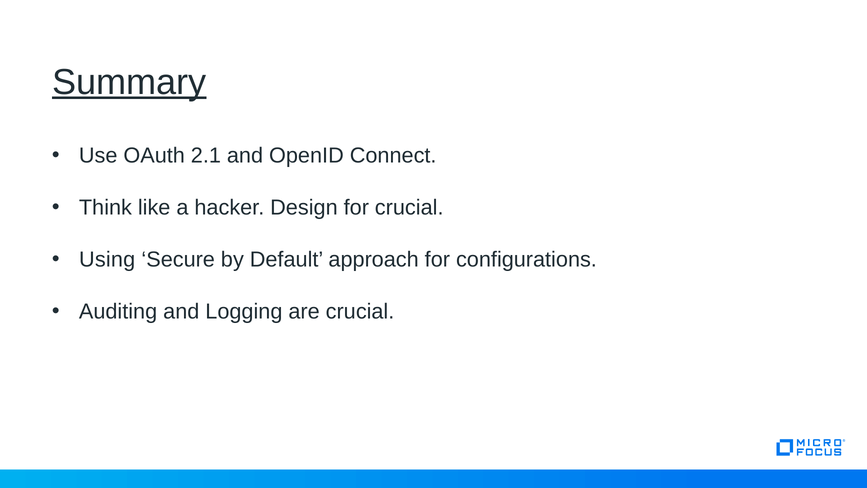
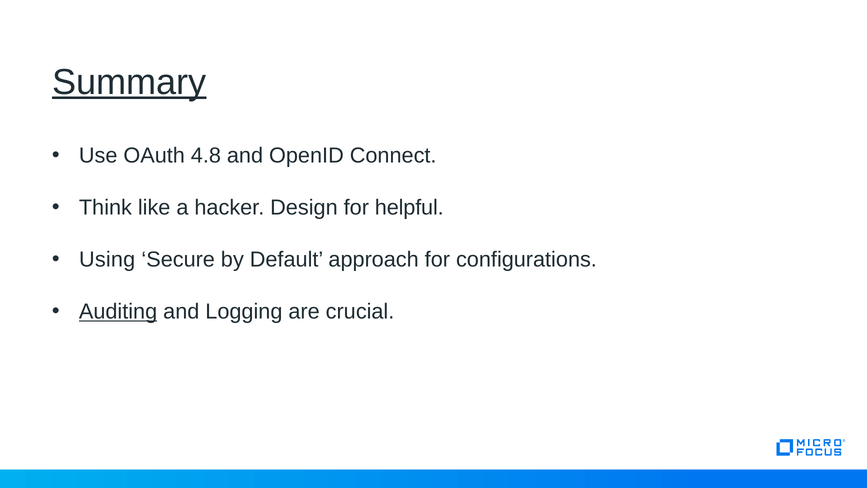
2.1: 2.1 -> 4.8 (206, 155)
for crucial: crucial -> helpful (409, 207)
Auditing underline: none -> present (118, 312)
